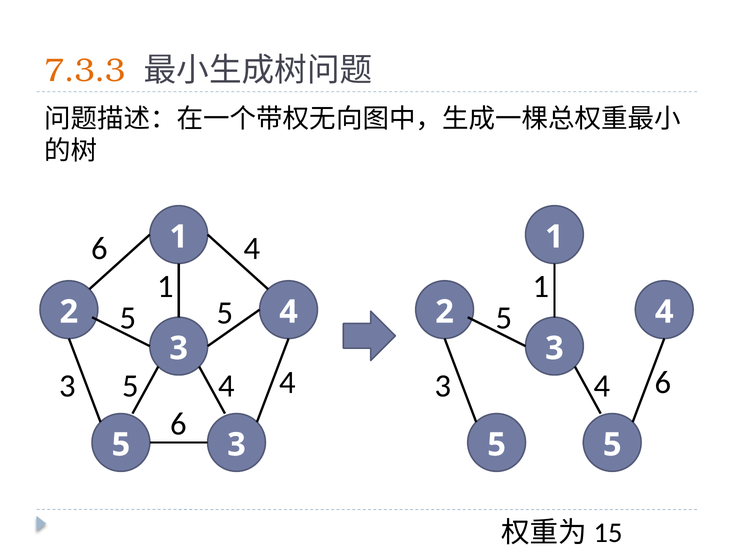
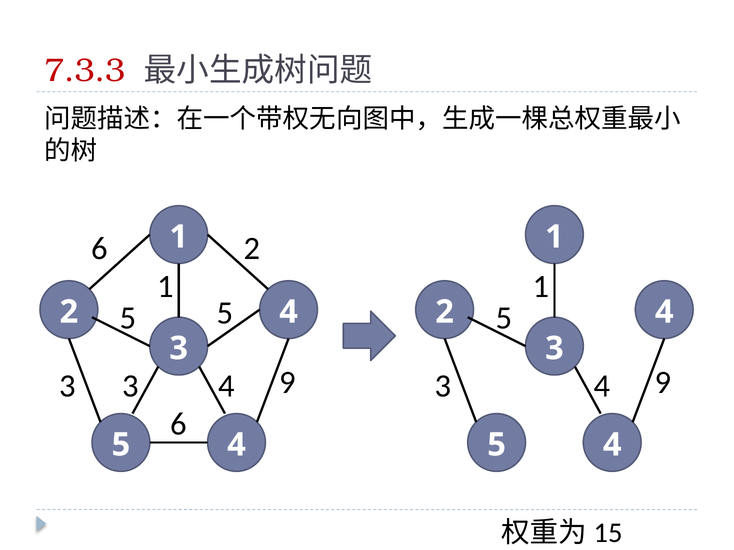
7.3.3 colour: orange -> red (85, 71)
4: 4 -> 2 (252, 249)
3 5: 5 -> 3 (130, 386)
4: 4 -> 9 (288, 383)
3 4 6: 6 -> 9 (663, 383)
3: 3 -> 4 (236, 445)
5: 5 -> 4 (612, 445)
